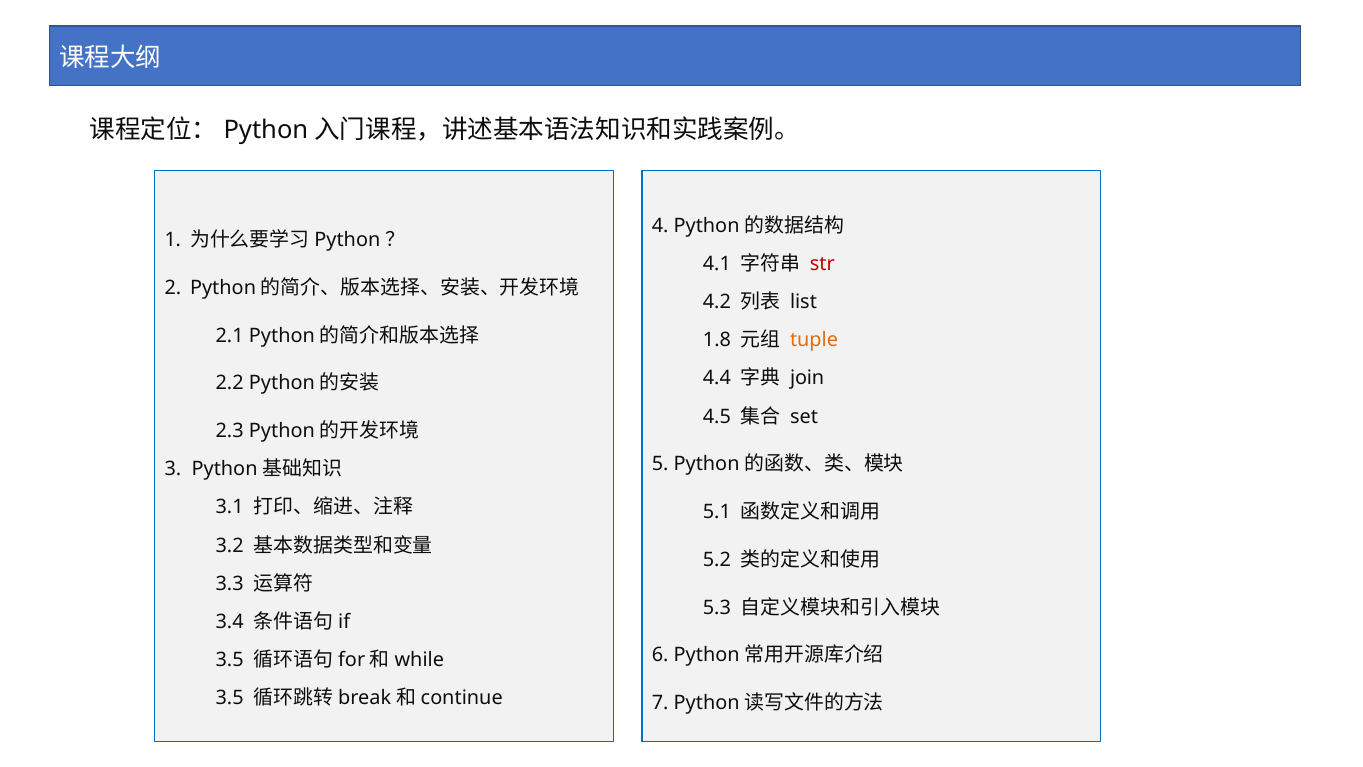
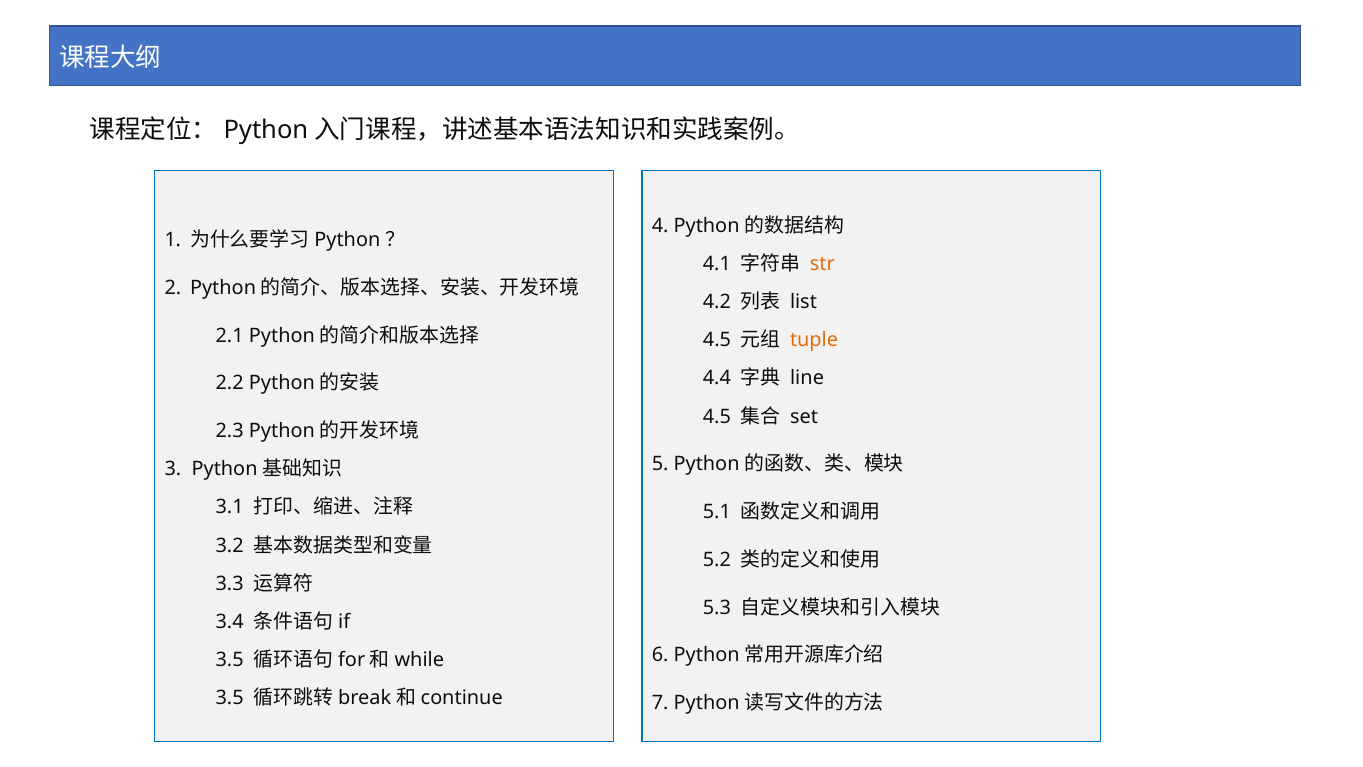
str colour: red -> orange (822, 264)
1.8: 1.8 -> 4.5 (717, 340)
join: join -> line (807, 378)
